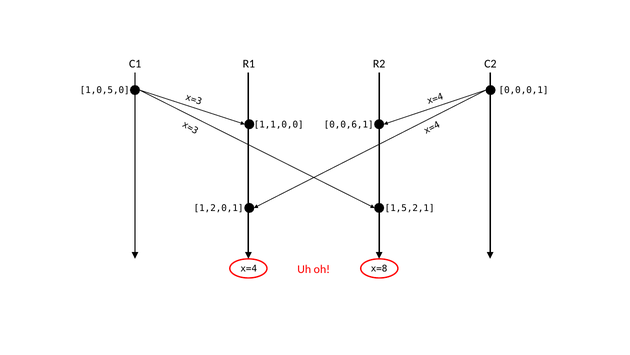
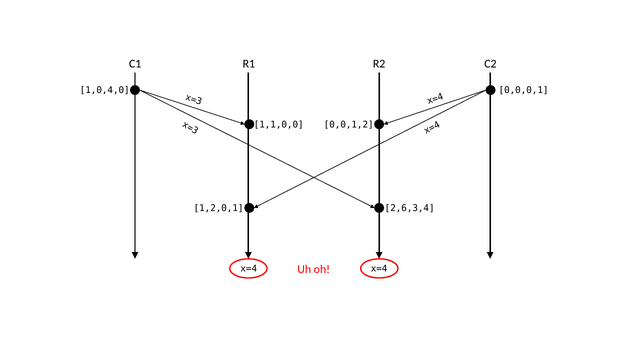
1,0,5,0: 1,0,5,0 -> 1,0,4,0 (105, 90)
0,0,6,1: 0,0,6,1 -> 0,0,1,2 (349, 125)
1,5,2,1: 1,5,2,1 -> 2,6,3,4 (410, 208)
x=4 x=8: x=8 -> x=4 (379, 268)
